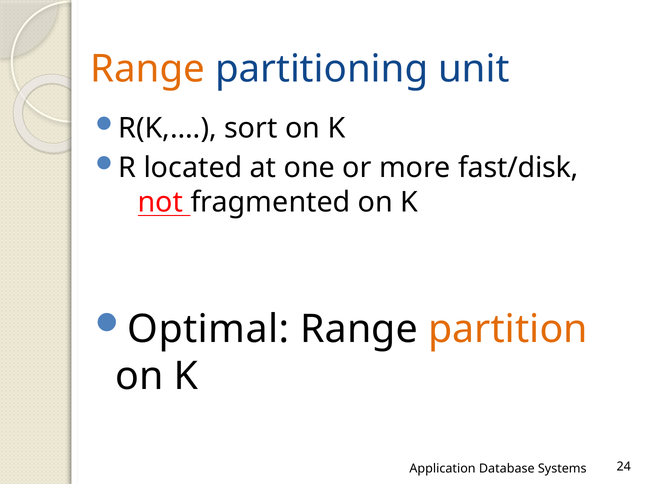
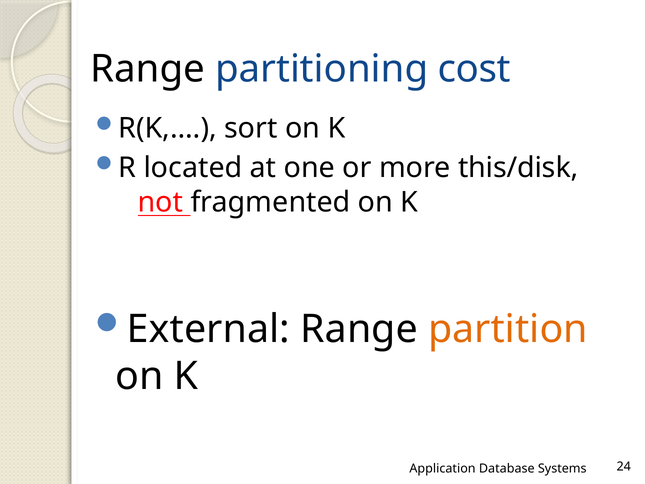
Range colour: orange -> black (148, 69)
unit: unit -> cost (474, 69)
fast/disk: fast/disk -> this/disk (518, 168)
Optimal: Optimal -> External (208, 329)
